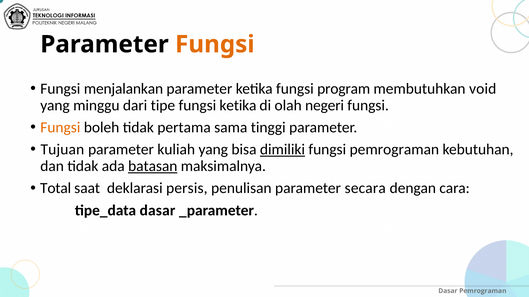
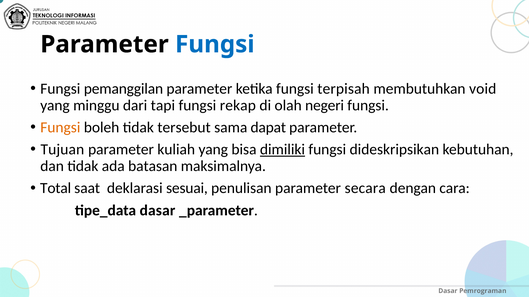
Fungsi colour: orange -> blue (215, 44)
menjalankan: menjalankan -> pemanggilan (123, 89)
program: program -> terpisah (344, 89)
tipe: tipe -> tapi (163, 105)
fungsi ketika: ketika -> rekap (238, 105)
pertama: pertama -> tersebut (184, 128)
tinggi: tinggi -> dapat (268, 128)
pemrograman: pemrograman -> dideskripsikan (394, 150)
batasan underline: present -> none (153, 166)
persis: persis -> sesuai (187, 189)
